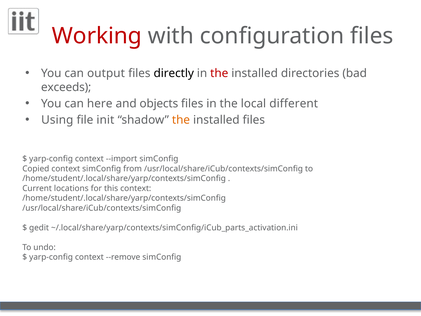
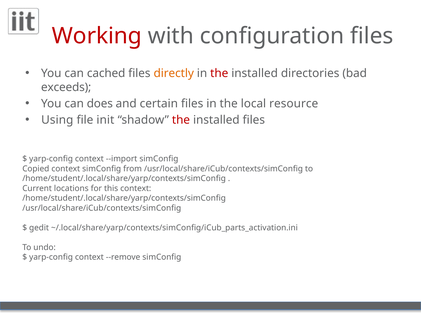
output: output -> cached (106, 73)
directly colour: black -> orange (174, 73)
here: here -> does (100, 104)
objects: objects -> certain (159, 104)
different: different -> resource (294, 104)
the colour: orange -> red (181, 120)
